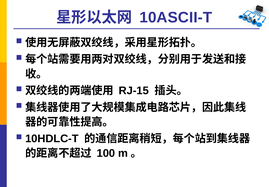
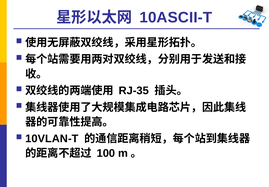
RJ-15: RJ-15 -> RJ-35 (134, 90)
10HDLC-T: 10HDLC-T -> 10VLAN-T (52, 138)
